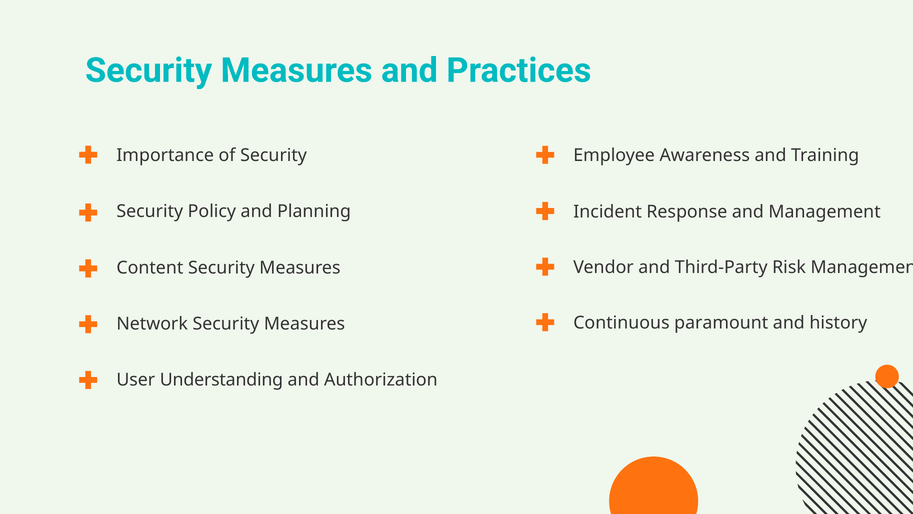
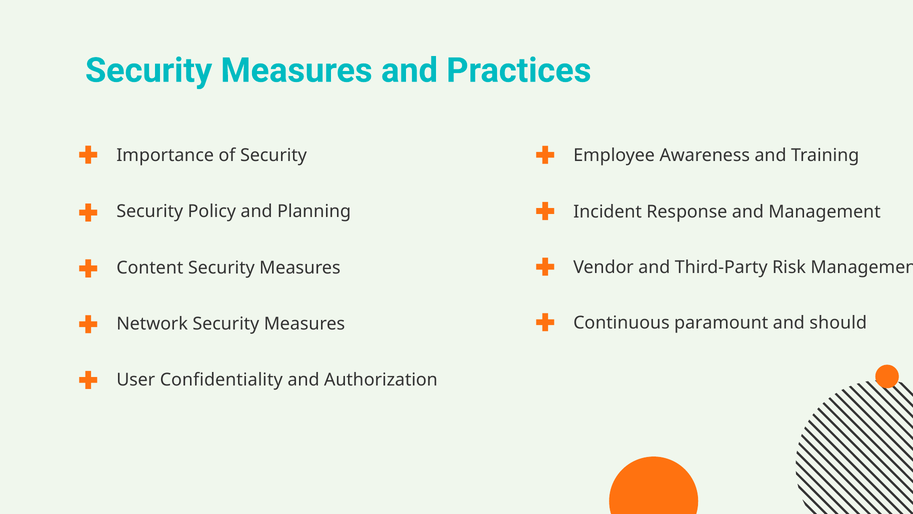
history: history -> should (838, 323)
Understanding: Understanding -> Confidentiality (221, 380)
